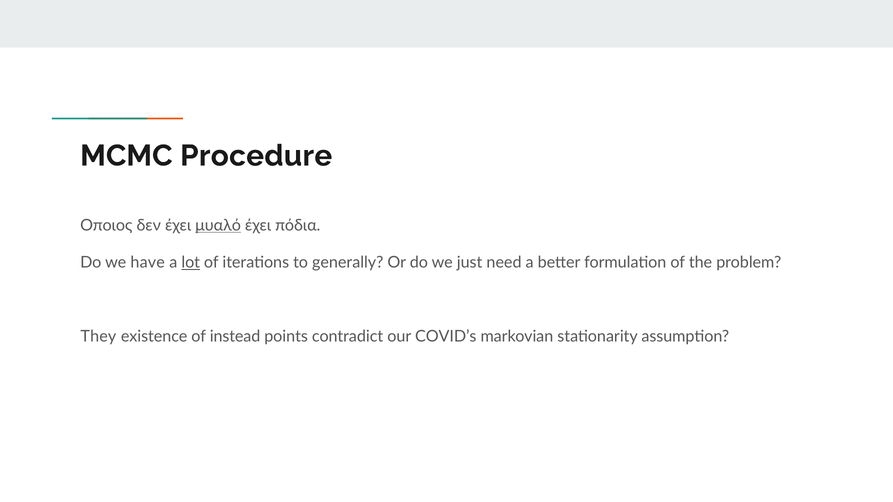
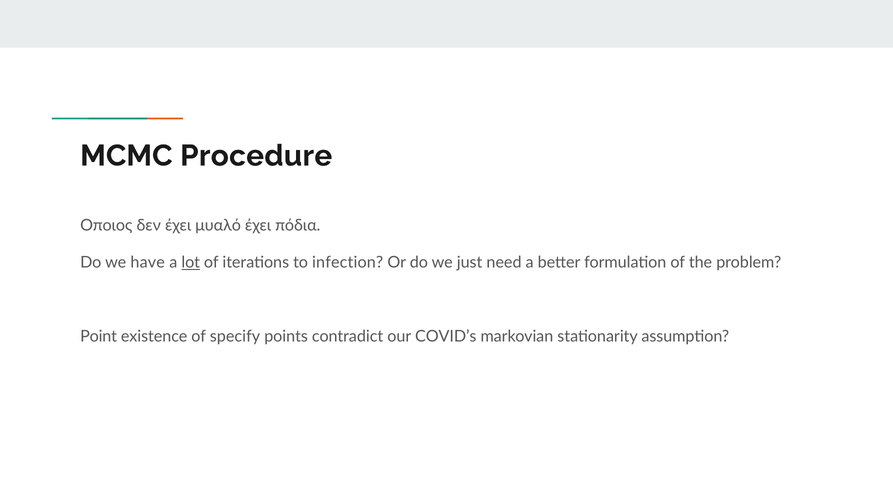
μυαλό underline: present -> none (218, 225)
generally: generally -> infection (348, 263)
They: They -> Point (99, 337)
instead: instead -> specify (235, 337)
